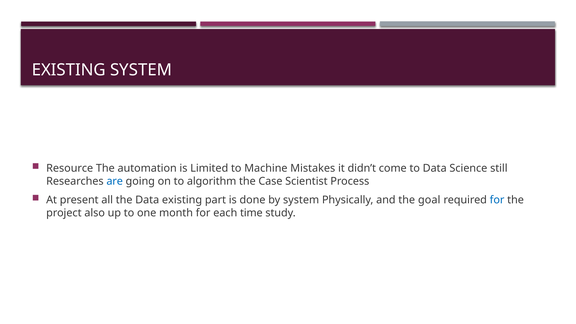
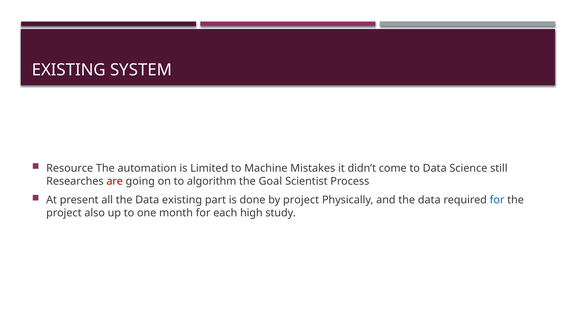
are colour: blue -> red (115, 181)
Case: Case -> Goal (270, 181)
by system: system -> project (301, 200)
and the goal: goal -> data (429, 200)
time: time -> high (251, 213)
